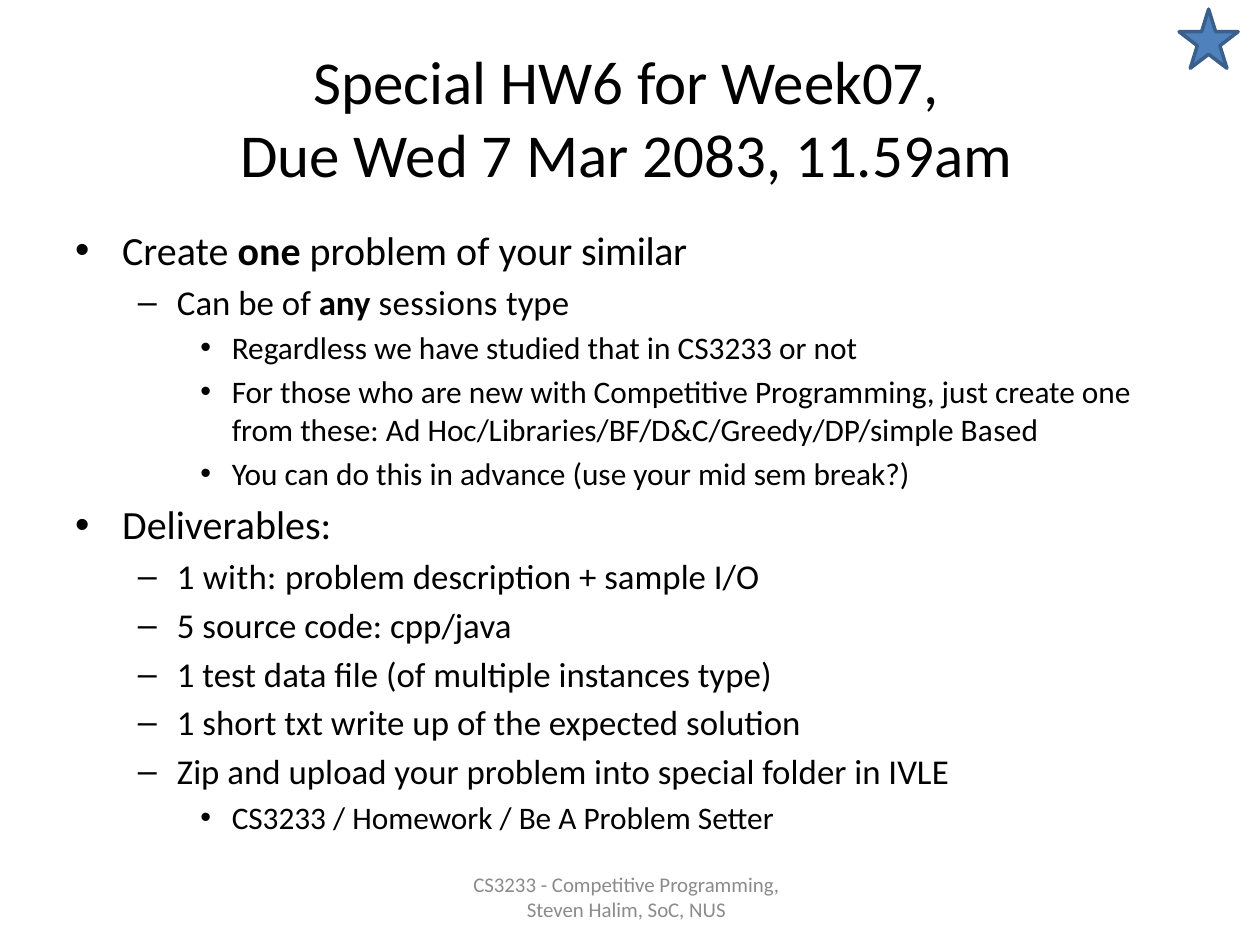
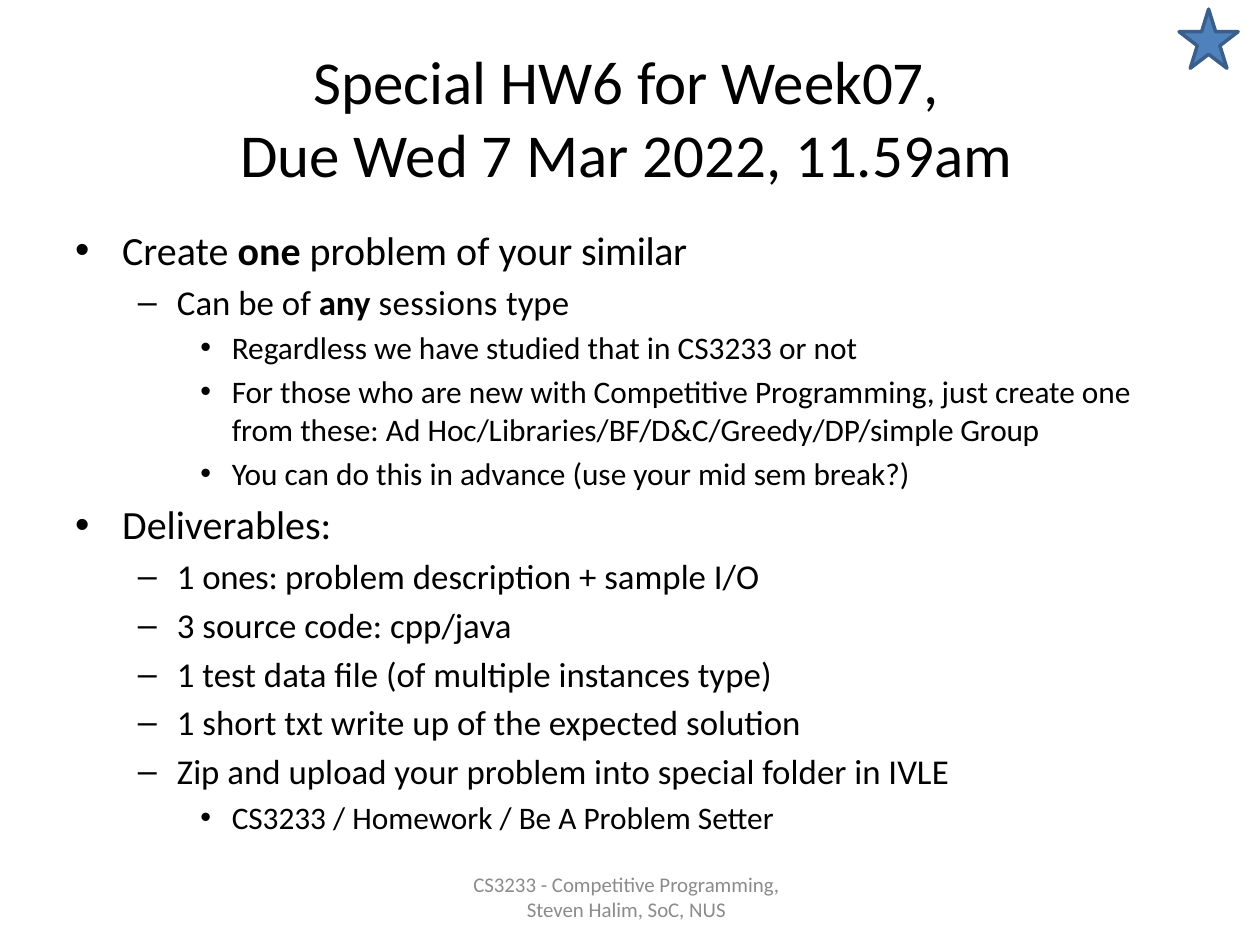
2083: 2083 -> 2022 (712, 158)
Based: Based -> Group (1000, 431)
1 with: with -> ones (240, 578)
5: 5 -> 3 (186, 627)
